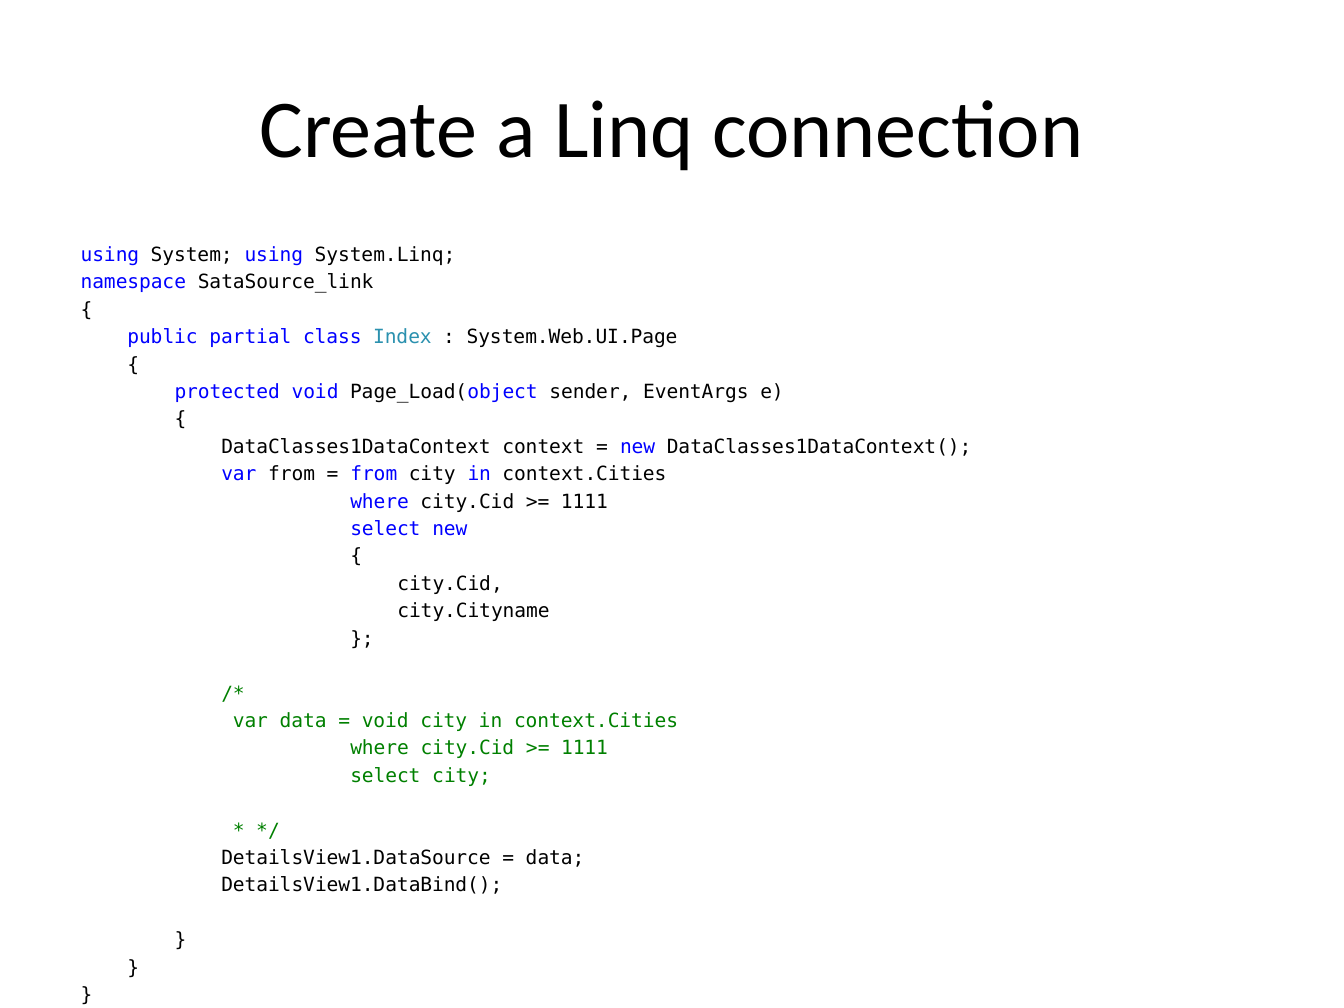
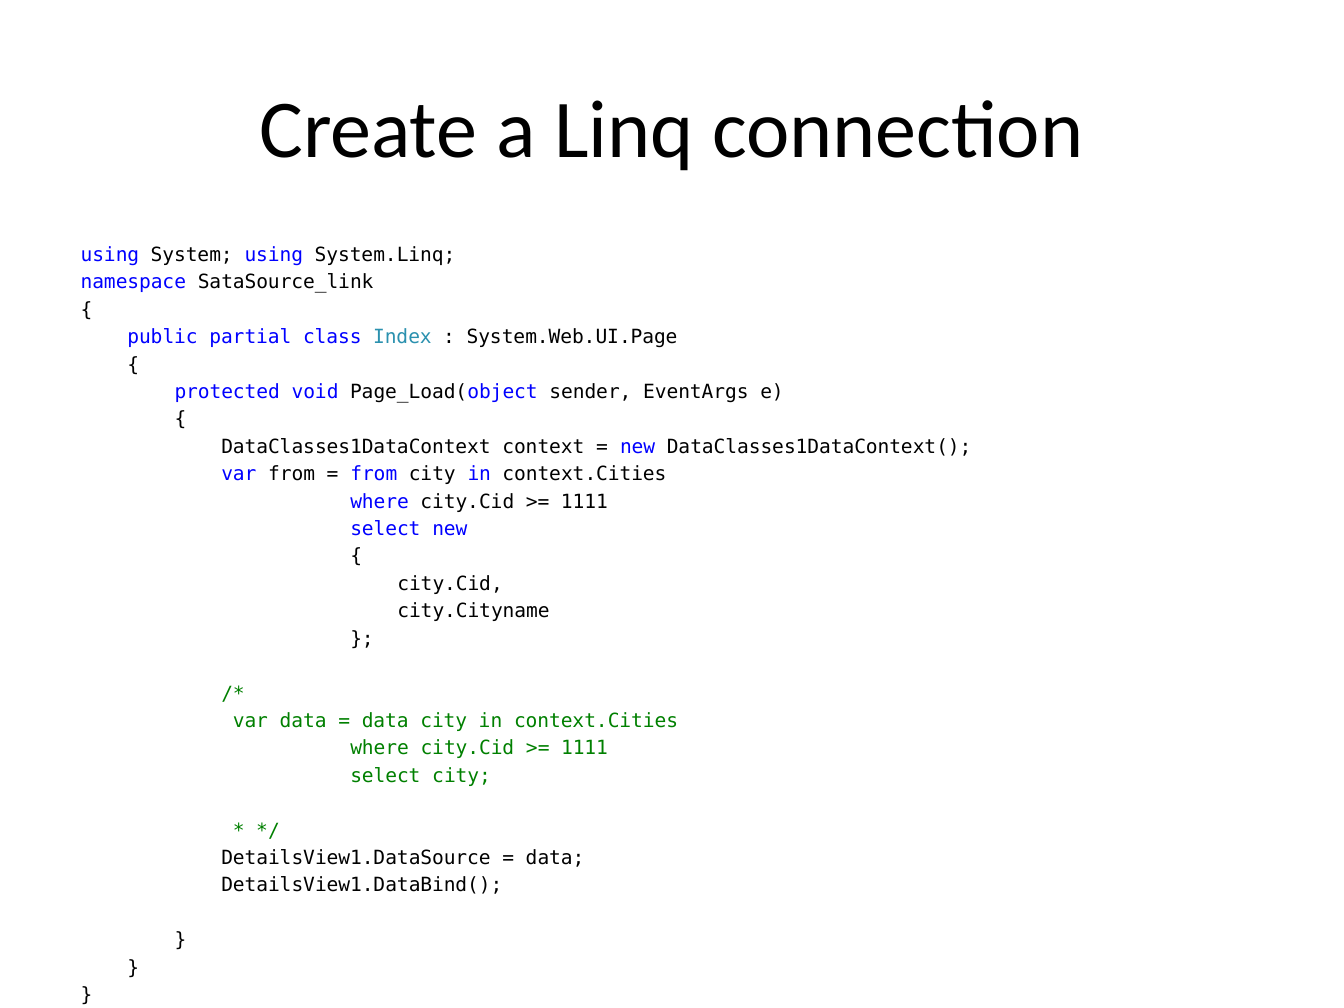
void: void -> data (385, 721)
